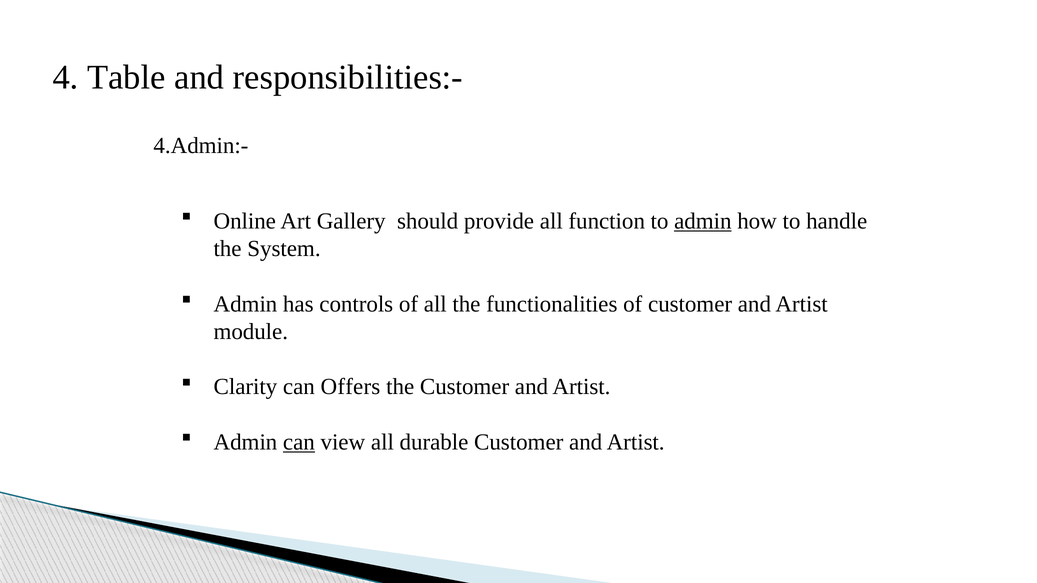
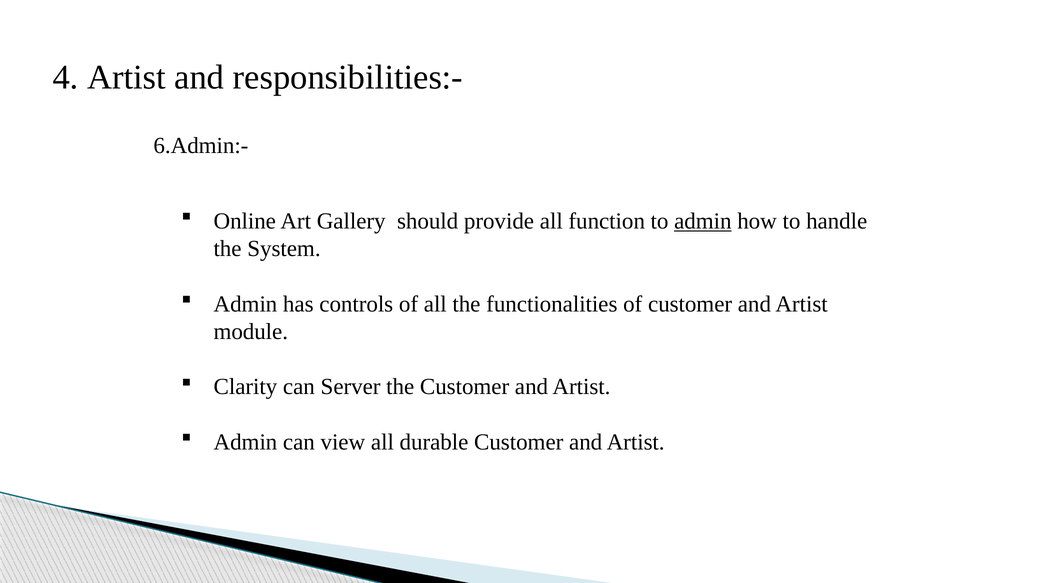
4 Table: Table -> Artist (126, 77)
4.Admin:-: 4.Admin:- -> 6.Admin:- (201, 146)
Offers: Offers -> Server (351, 387)
can underline: present -> none (299, 442)
